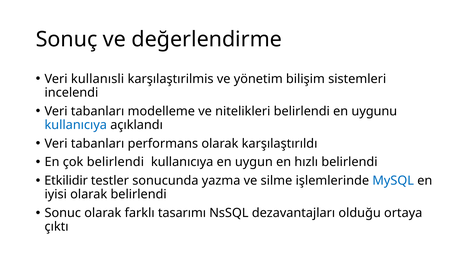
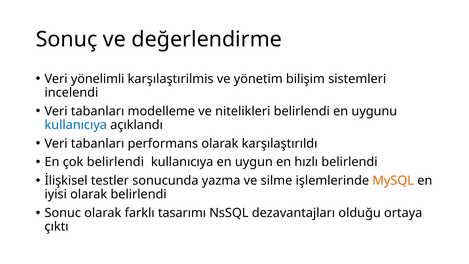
kullanısli: kullanısli -> yönelimli (98, 79)
Etkilidir: Etkilidir -> İlişkisel (66, 181)
MySQL colour: blue -> orange (393, 181)
